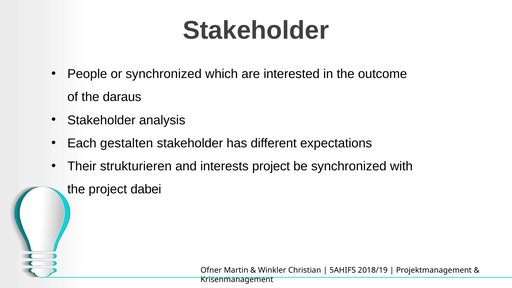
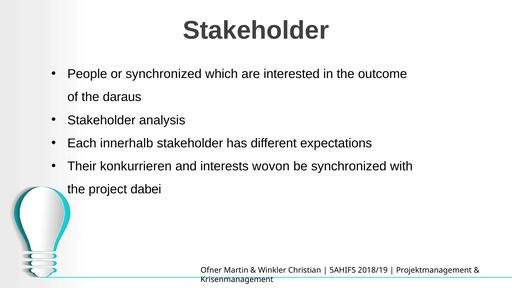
gestalten: gestalten -> innerhalb (127, 143)
strukturieren: strukturieren -> konkurrieren (136, 166)
interests project: project -> wovon (271, 166)
